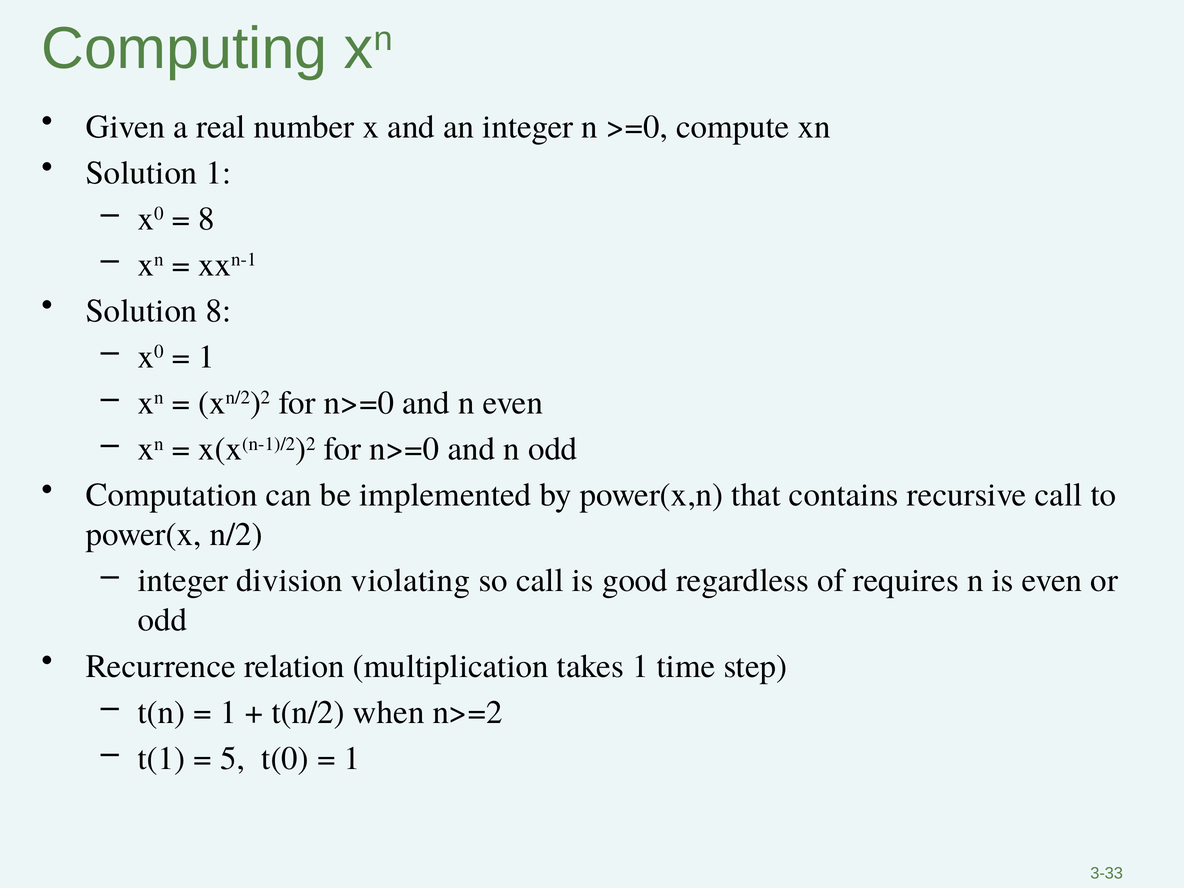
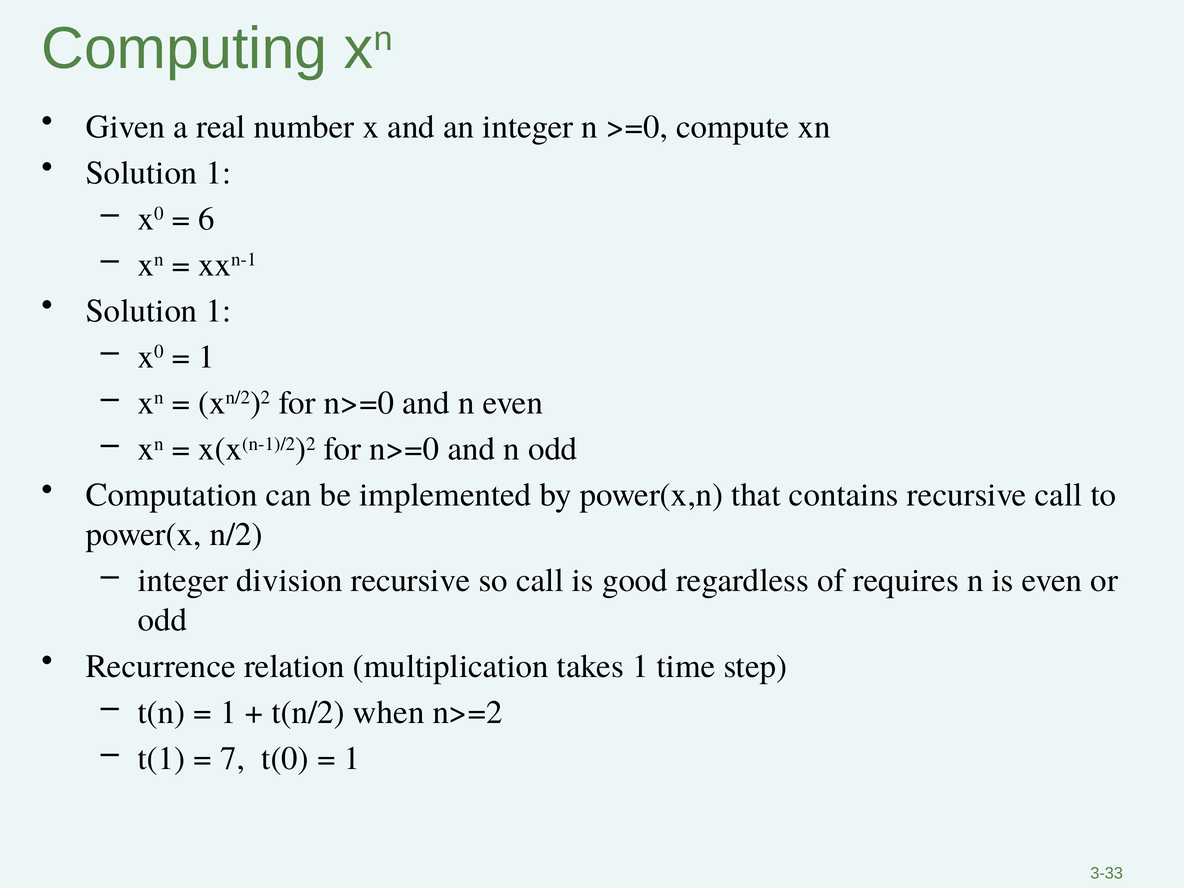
8: 8 -> 6 (207, 219)
8: 8 -> 1 (218, 311)
division violating: violating -> recursive (411, 581)
5: 5 -> 7 (232, 758)
